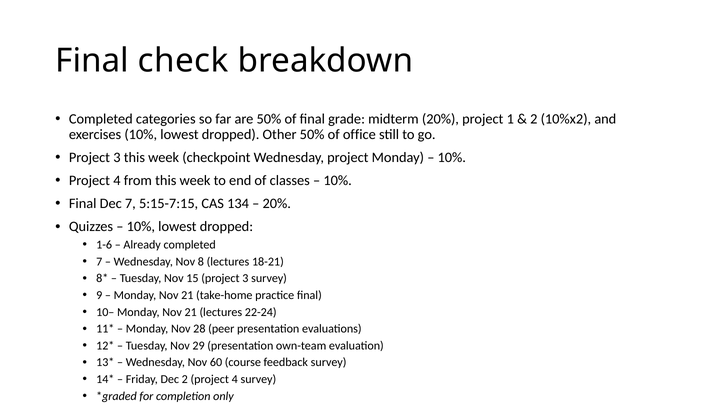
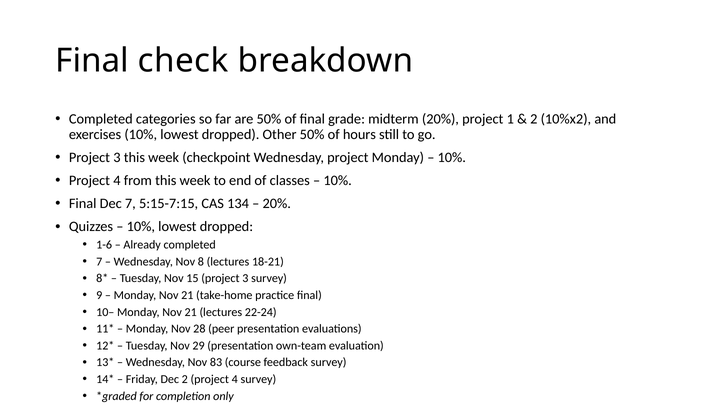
office: office -> hours (359, 135)
60: 60 -> 83 (216, 363)
